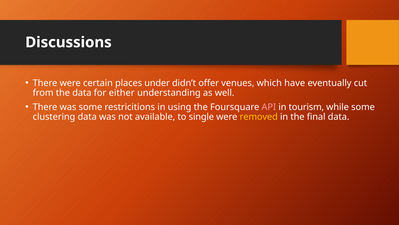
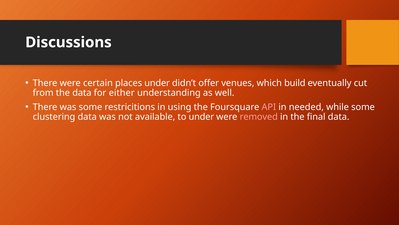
have: have -> build (295, 83)
tourism: tourism -> needed (306, 107)
to single: single -> under (201, 117)
removed colour: yellow -> pink (259, 117)
